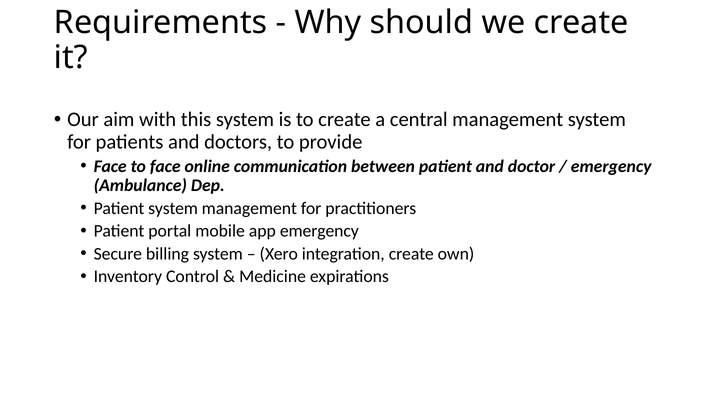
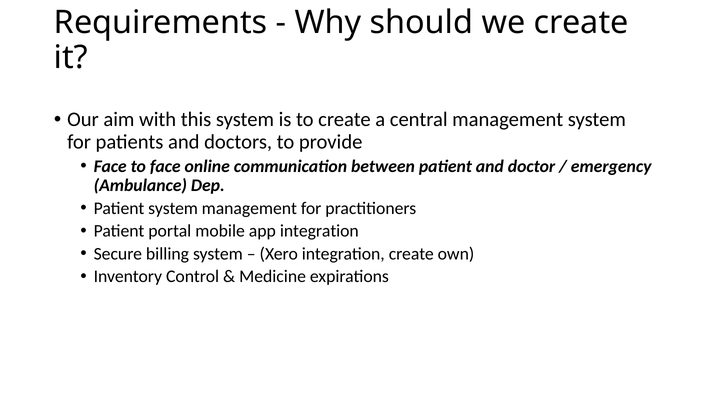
app emergency: emergency -> integration (319, 231)
